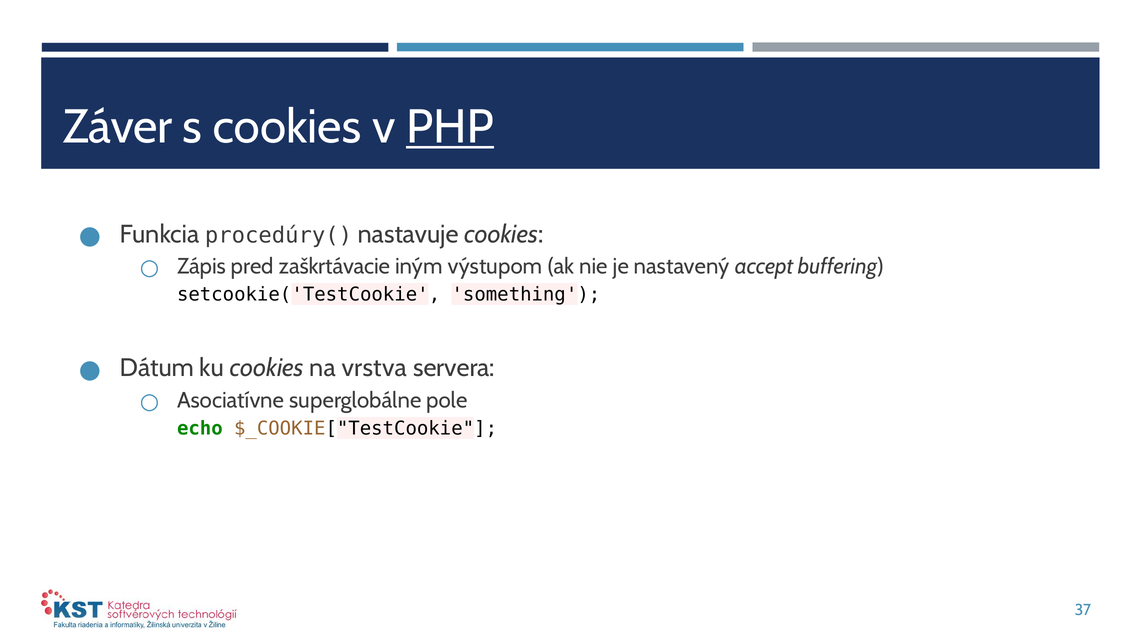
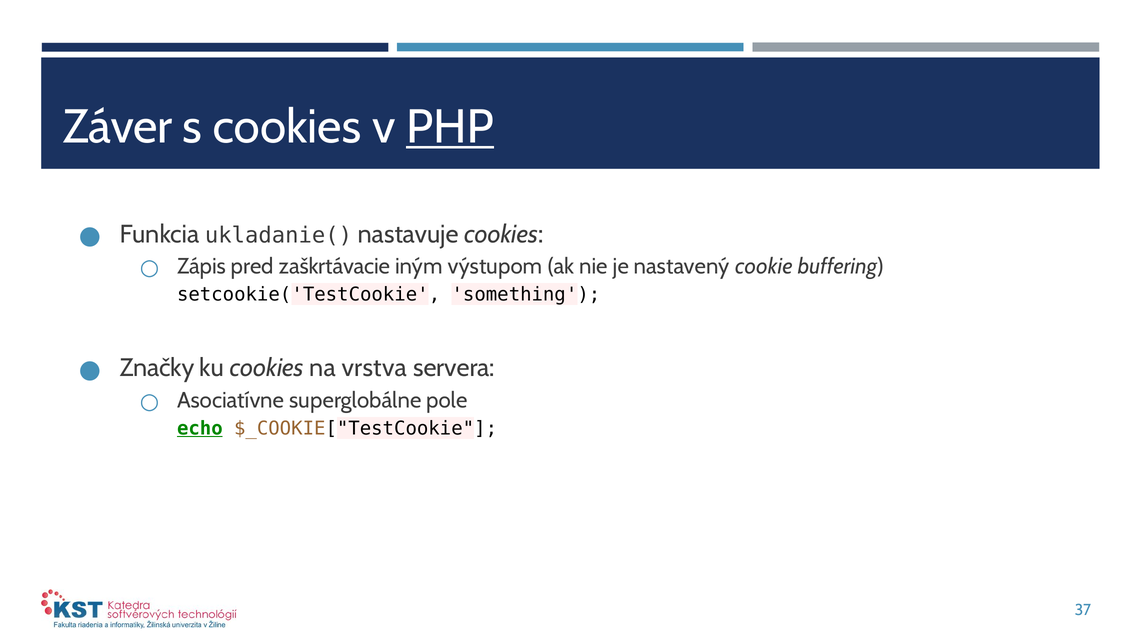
procedúry(: procedúry( -> ukladanie( (279, 235)
accept: accept -> cookie (764, 266)
Dátum: Dátum -> Značky (157, 368)
echo underline: none -> present (200, 428)
